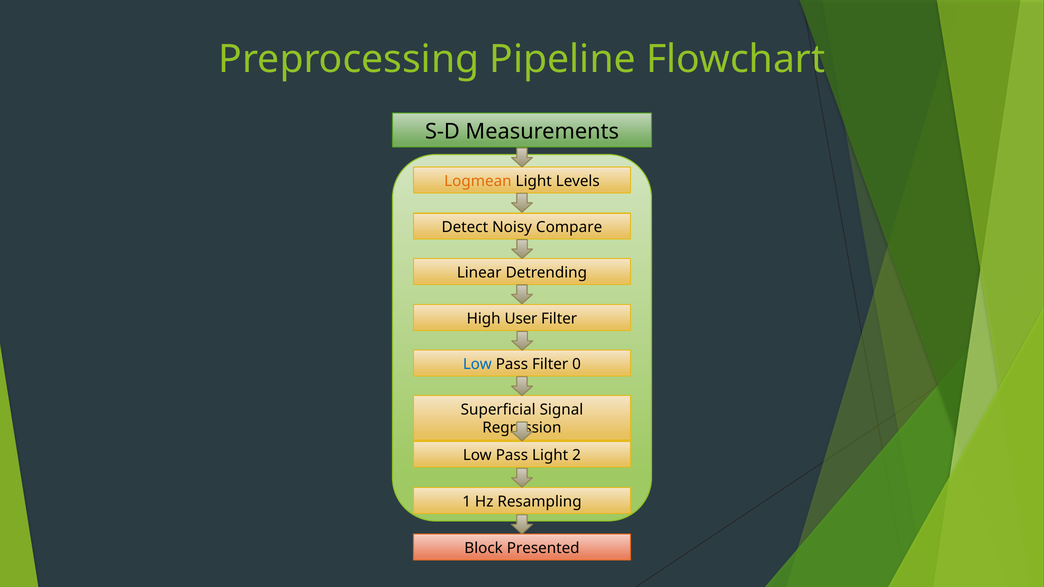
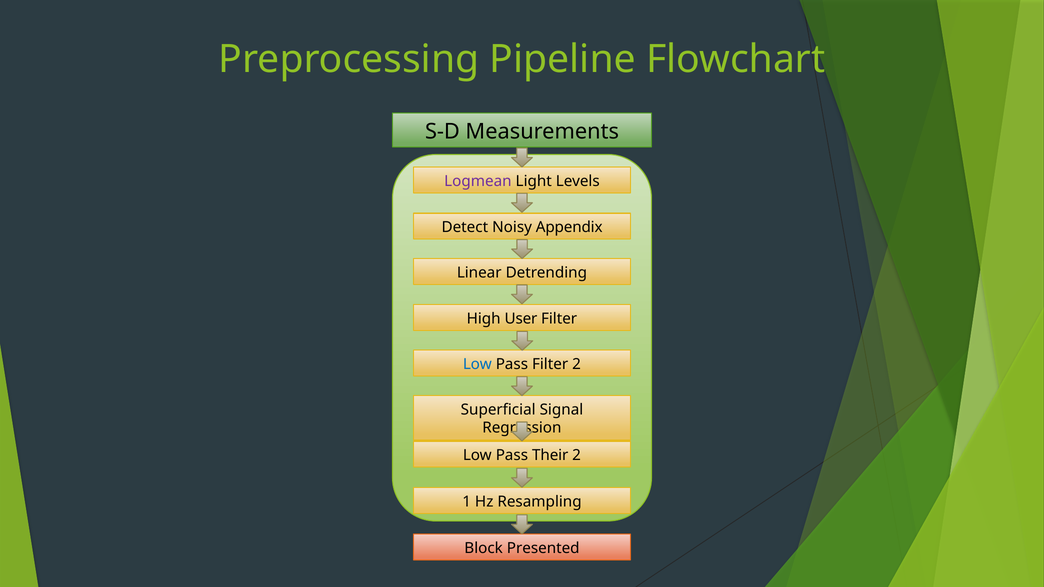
Logmean colour: orange -> purple (478, 181)
Compare: Compare -> Appendix (569, 227)
Filter 0: 0 -> 2 (577, 364)
Pass Light: Light -> Their (550, 455)
